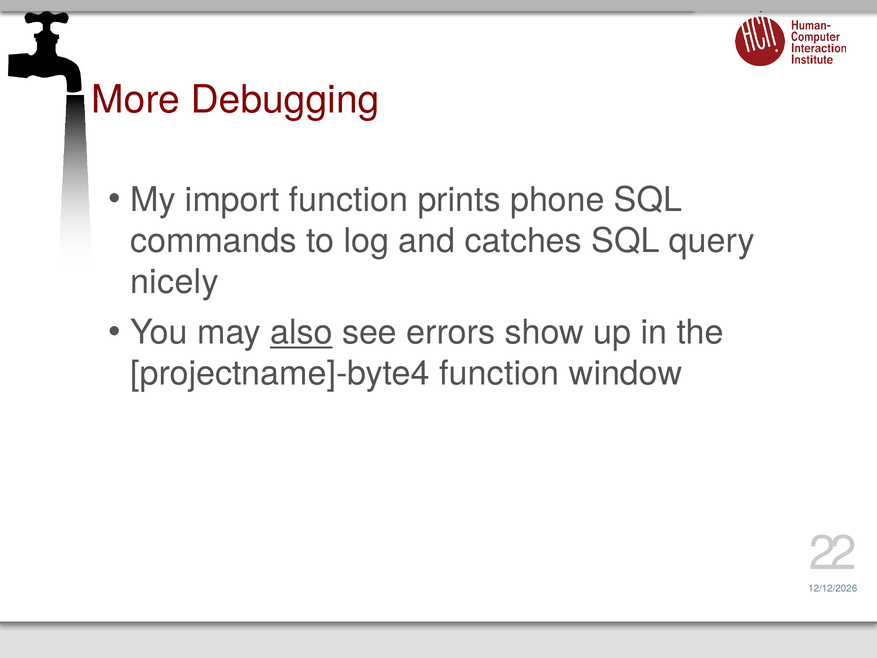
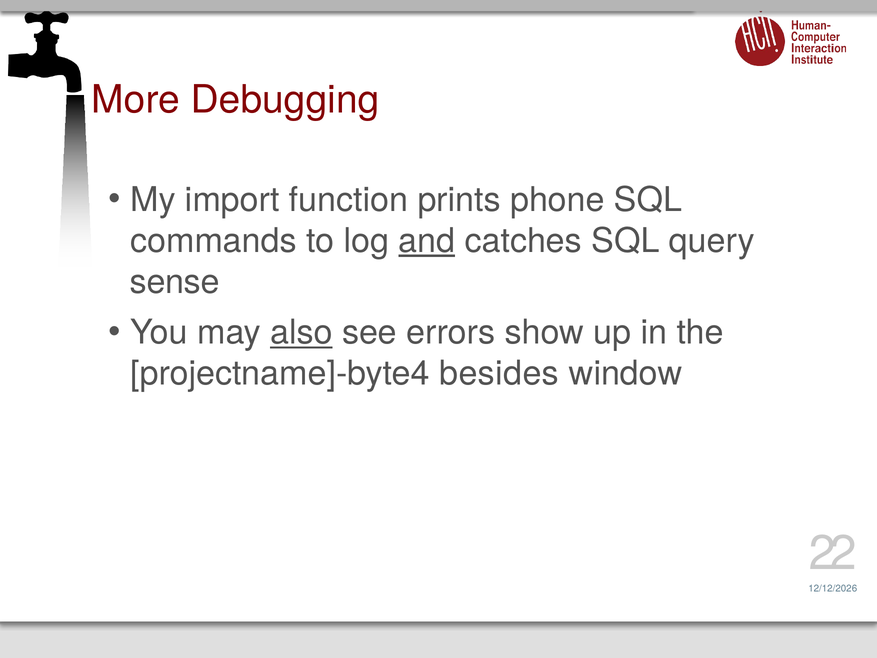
and underline: none -> present (427, 241)
nicely: nicely -> sense (175, 282)
projectname]-byte4 function: function -> besides (499, 374)
